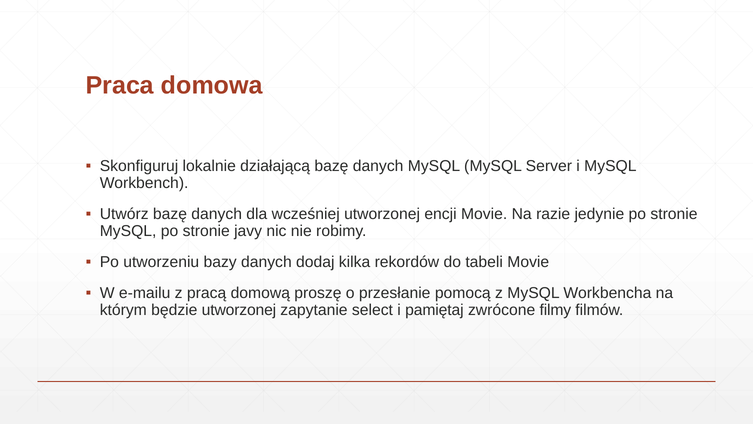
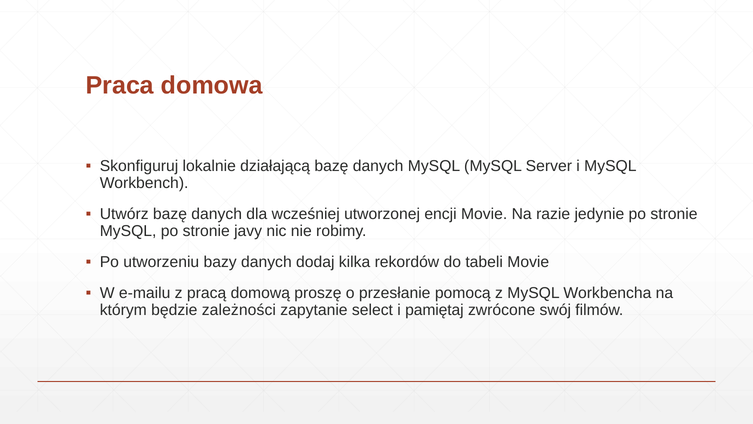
będzie utworzonej: utworzonej -> zależności (239, 310)
filmy: filmy -> swój (555, 310)
